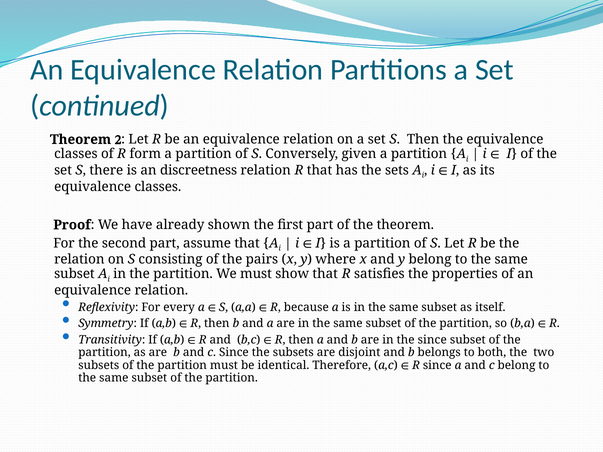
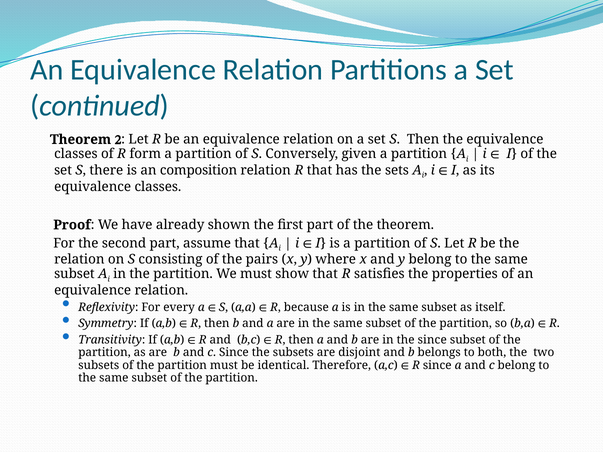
discreetness: discreetness -> composition (199, 170)
